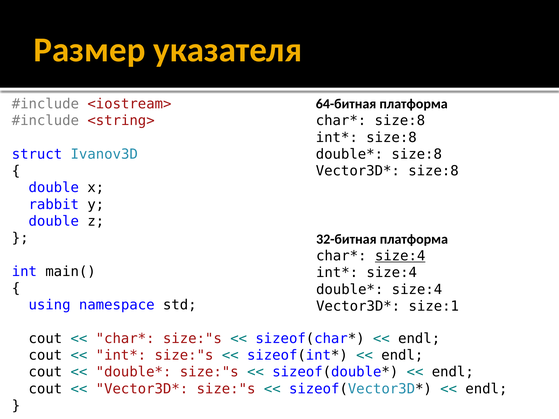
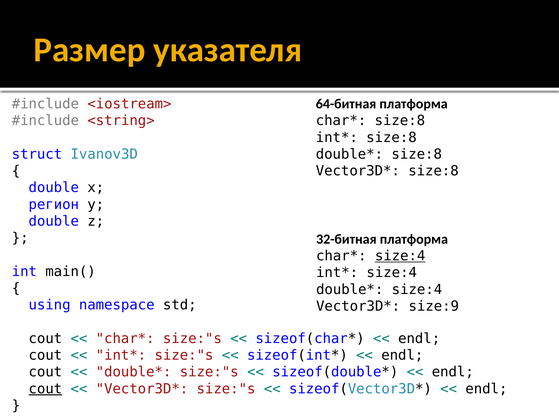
rabbit: rabbit -> регион (54, 205)
size:1: size:1 -> size:9 (434, 306)
cout underline: none -> present (45, 389)
